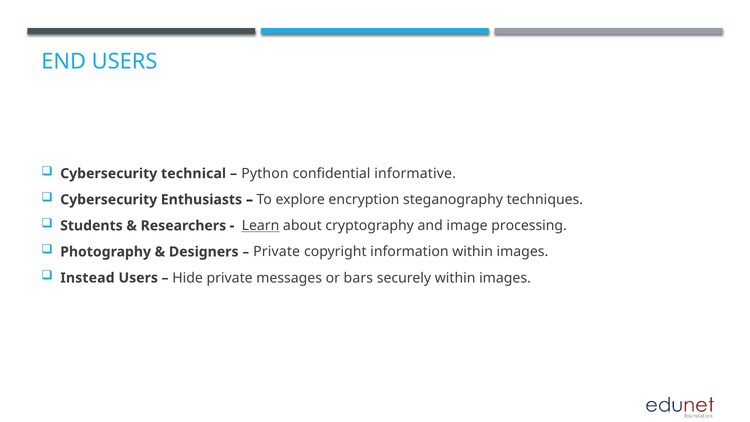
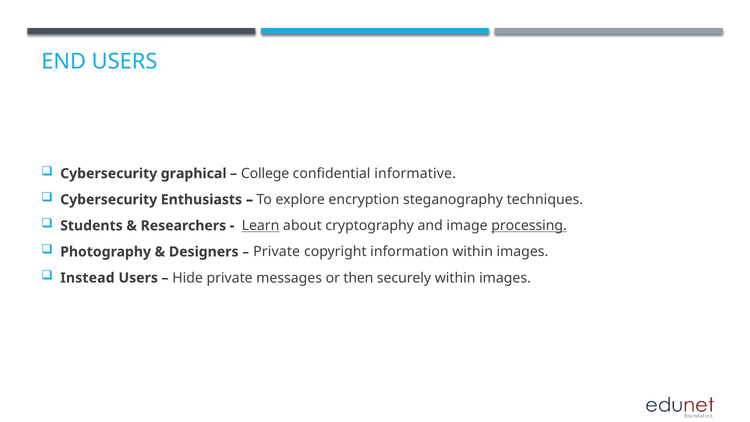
technical: technical -> graphical (194, 174)
Python: Python -> College (265, 174)
processing underline: none -> present (529, 226)
bars: bars -> then (358, 278)
